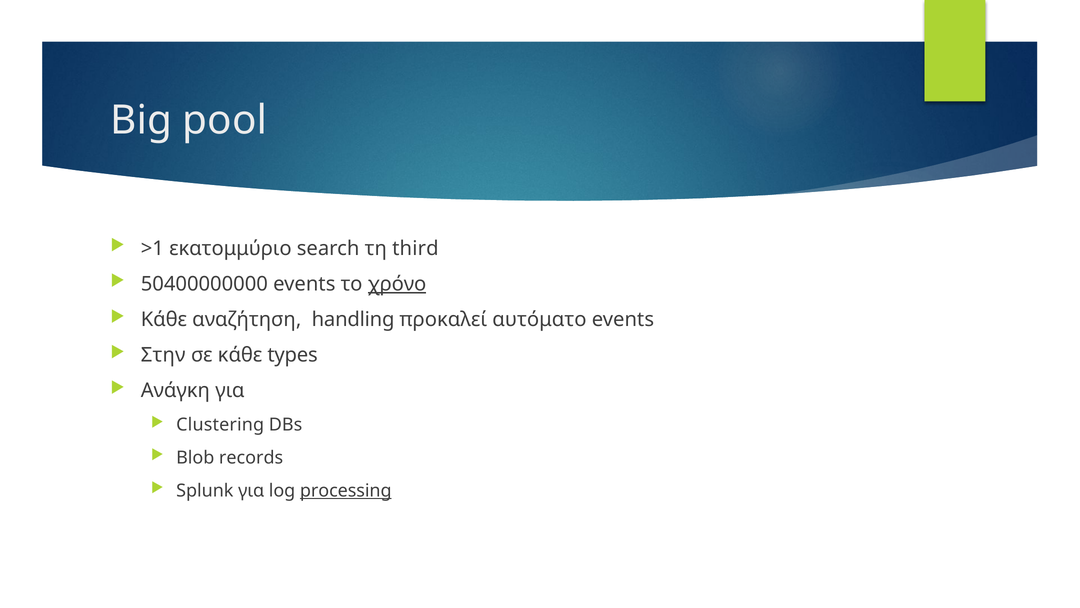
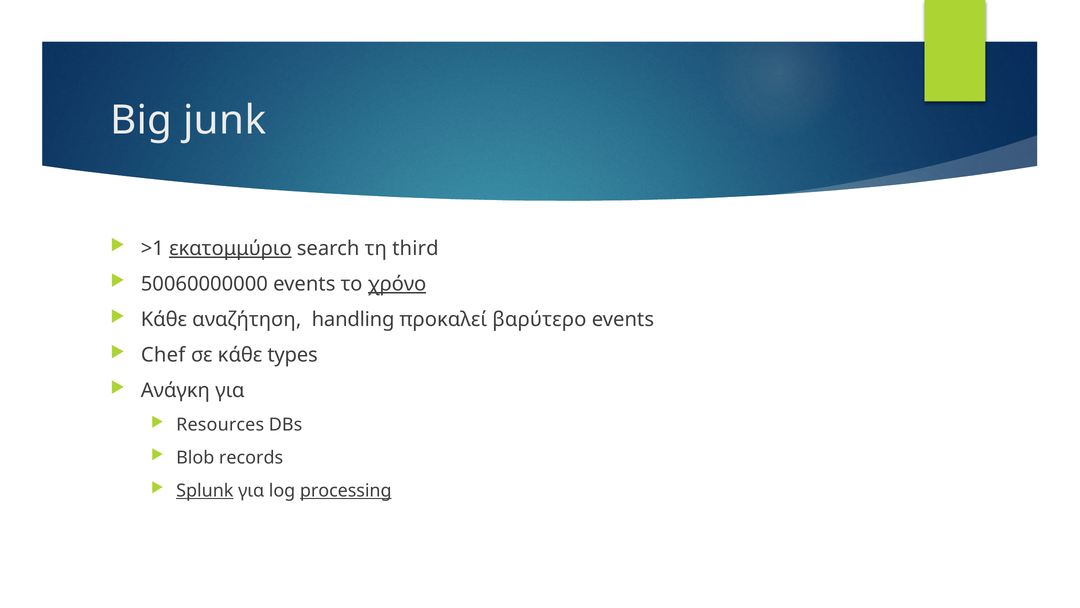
pool: pool -> junk (225, 120)
εκατομμύριο underline: none -> present (230, 248)
50400000000: 50400000000 -> 50060000000 (204, 284)
αυτόματο: αυτόματο -> βαρύτερο (539, 319)
Στην: Στην -> Chef (163, 355)
Clustering: Clustering -> Resources (220, 425)
Splunk underline: none -> present (205, 490)
